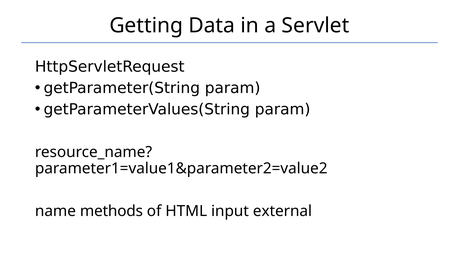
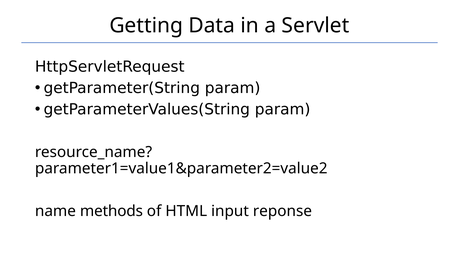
external: external -> reponse (282, 211)
